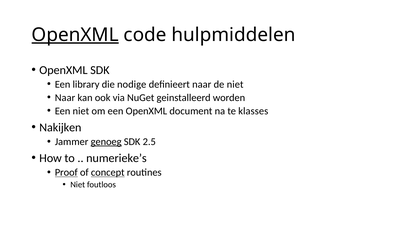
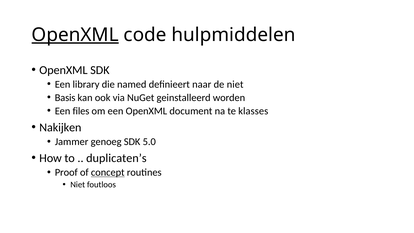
nodige: nodige -> named (132, 84)
Naar: Naar -> Basis (65, 98)
Een niet: niet -> files (81, 111)
genoeg underline: present -> none (106, 142)
2.5: 2.5 -> 5.0 (149, 142)
numerieke’s: numerieke’s -> duplicaten’s (116, 158)
Proof underline: present -> none (66, 172)
